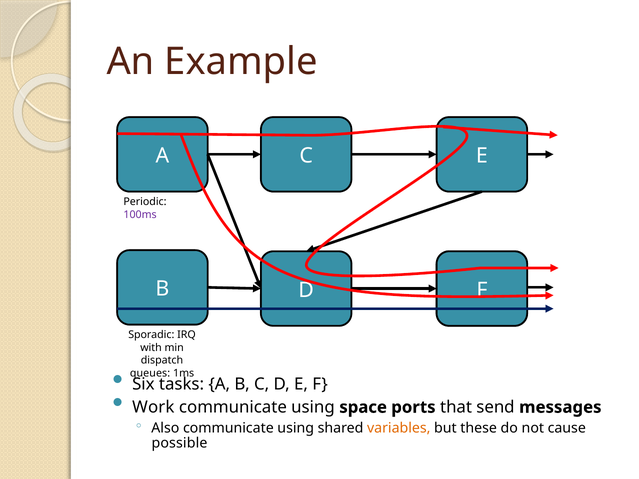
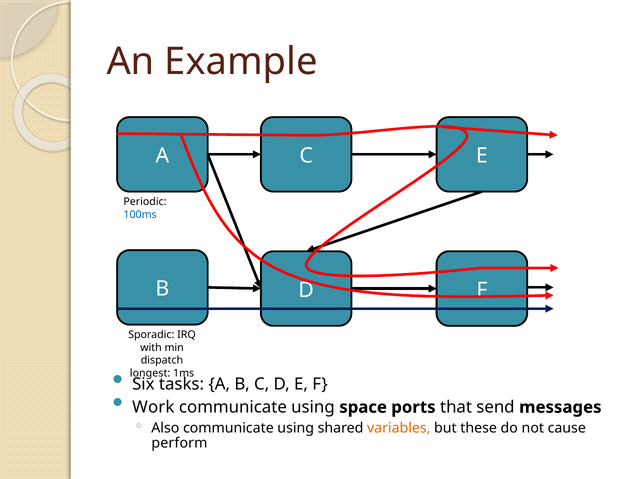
100ms colour: purple -> blue (140, 215)
queues: queues -> longest (150, 373)
possible: possible -> perform (179, 444)
